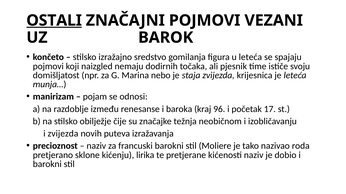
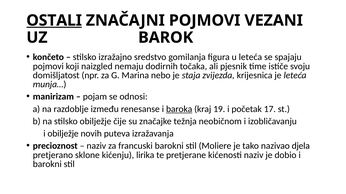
baroka underline: none -> present (179, 109)
96: 96 -> 19 (219, 109)
i zvijezda: zvijezda -> obilježje (63, 134)
roda: roda -> djela (301, 146)
